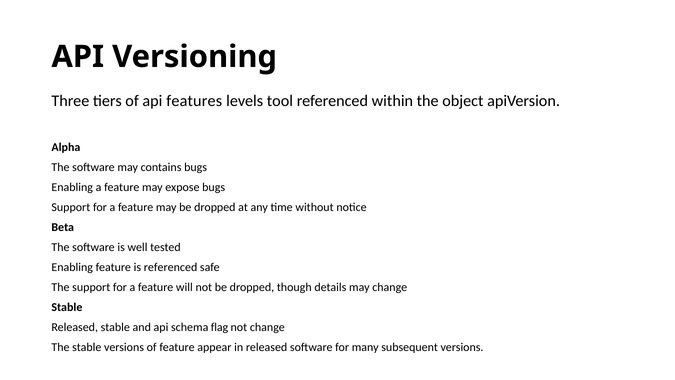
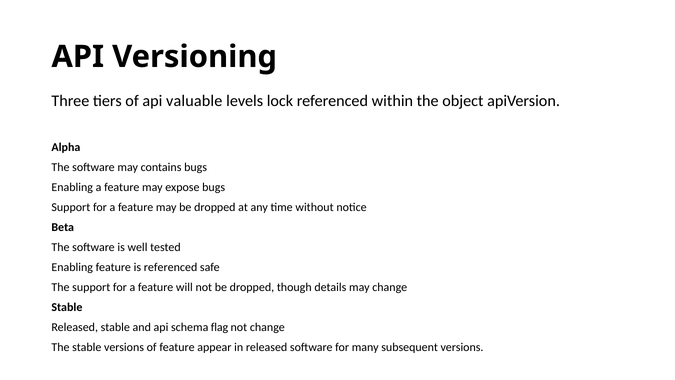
features: features -> valuable (194, 101)
tool: tool -> lock (280, 101)
